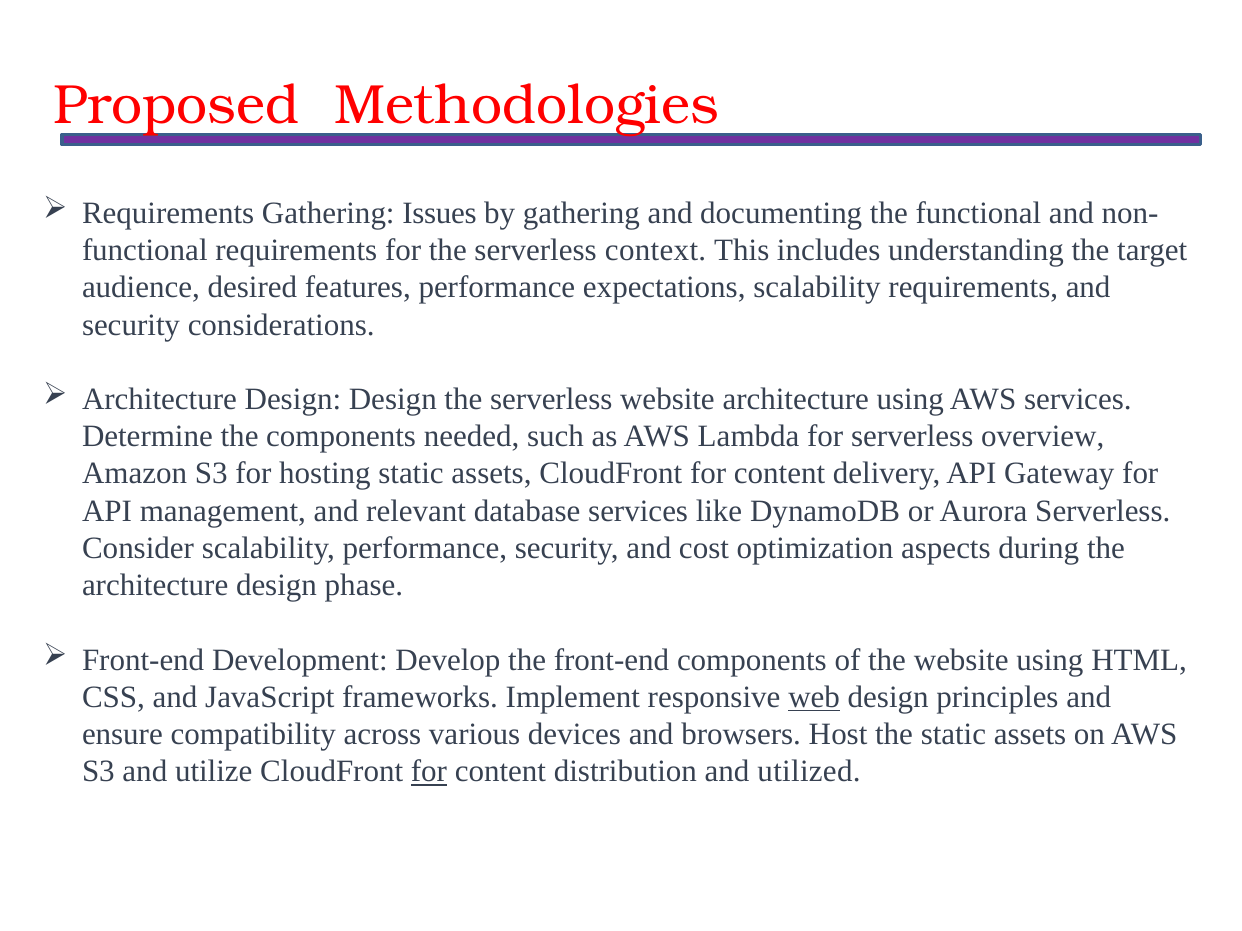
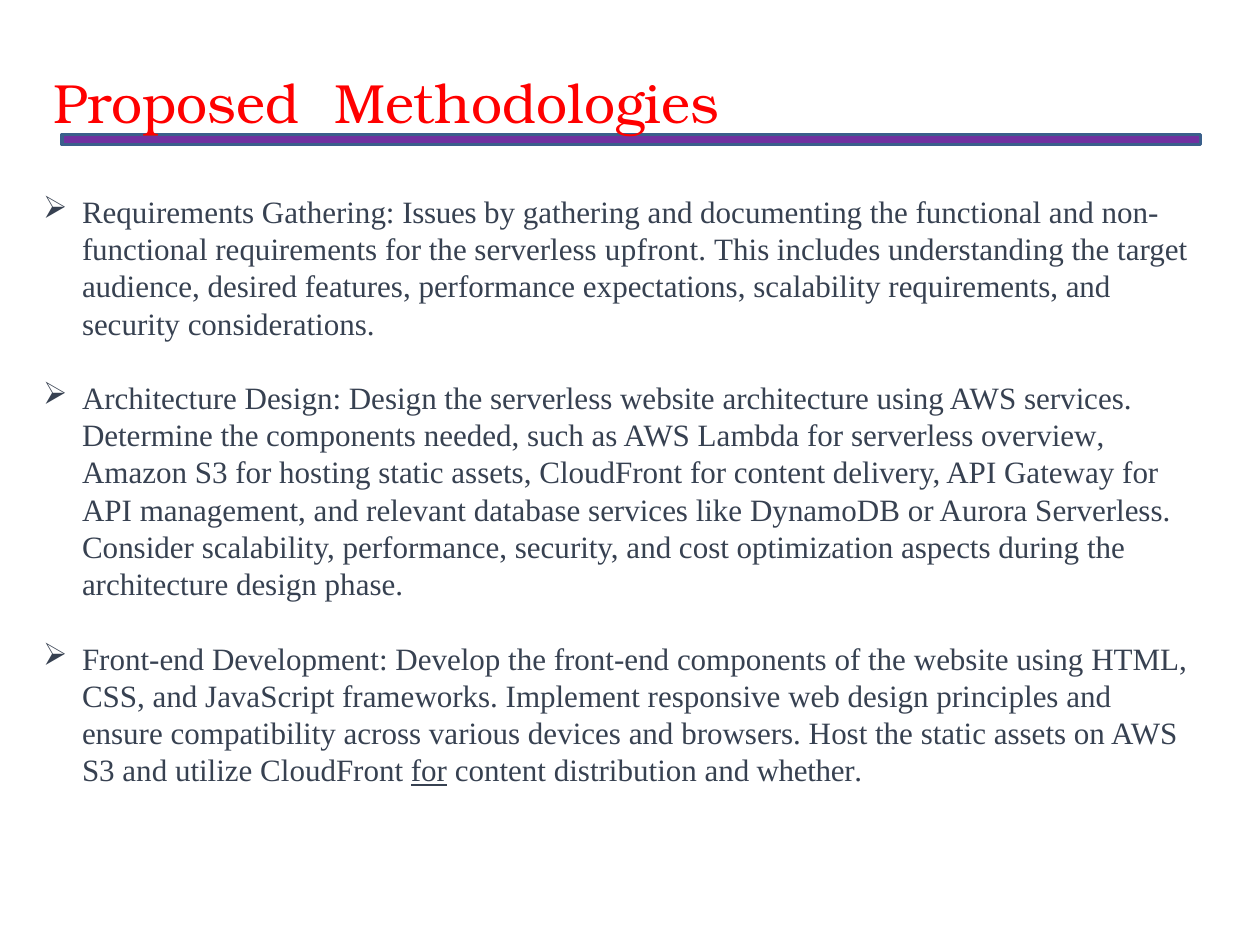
context: context -> upfront (656, 250)
web underline: present -> none (814, 698)
utilized: utilized -> whether (809, 772)
